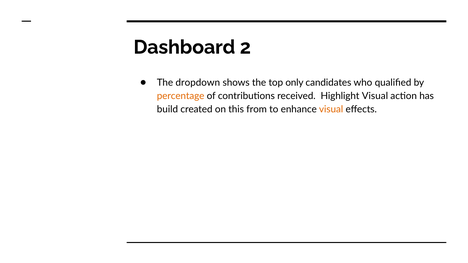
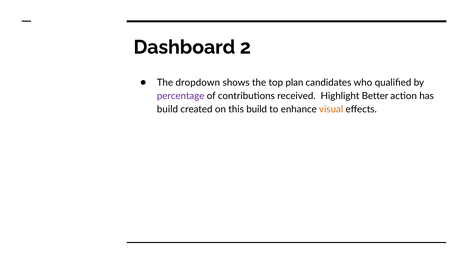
only: only -> plan (294, 83)
percentage colour: orange -> purple (181, 96)
Highlight Visual: Visual -> Better (375, 96)
this from: from -> build (257, 110)
